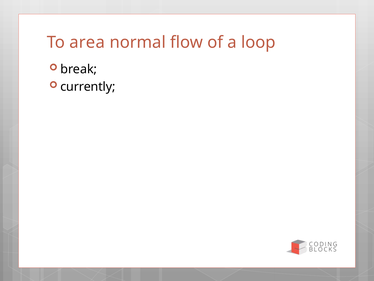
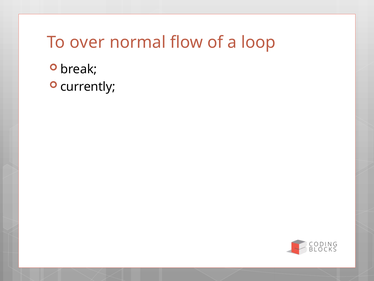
area: area -> over (87, 42)
